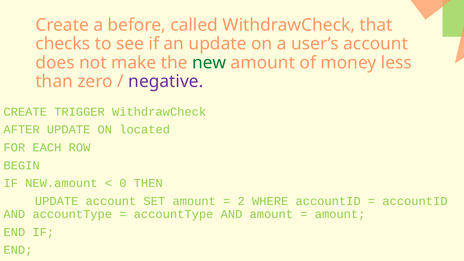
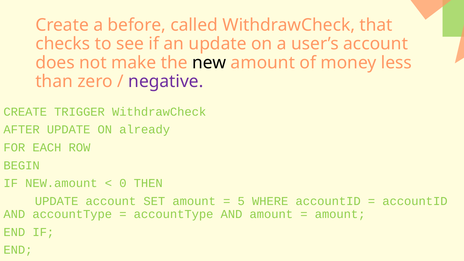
new colour: green -> black (209, 63)
located: located -> already (145, 130)
2: 2 -> 5 (241, 201)
